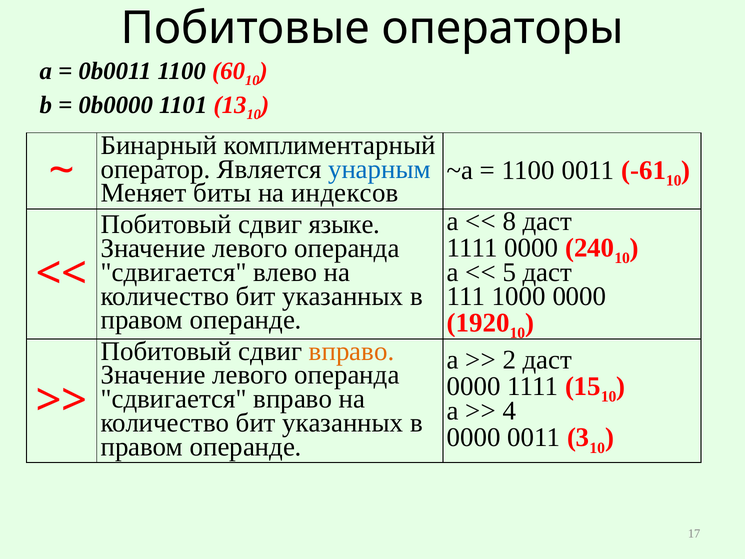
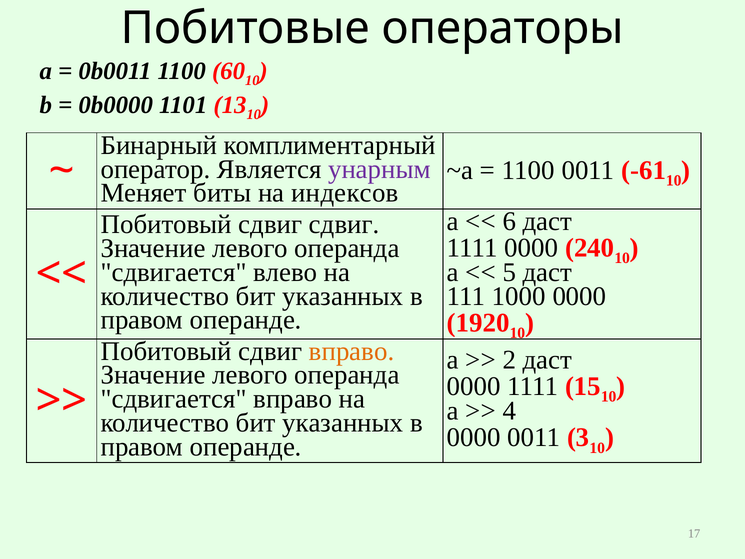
унарным colour: blue -> purple (379, 169)
8: 8 -> 6 (509, 221)
сдвиг языке: языке -> сдвиг (344, 225)
